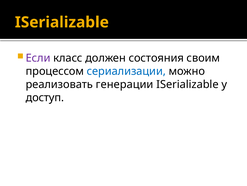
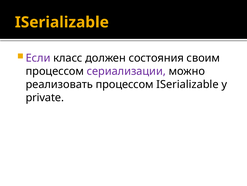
сериализации colour: blue -> purple (126, 71)
реализовать генерации: генерации -> процессом (125, 84)
доступ: доступ -> private (45, 97)
